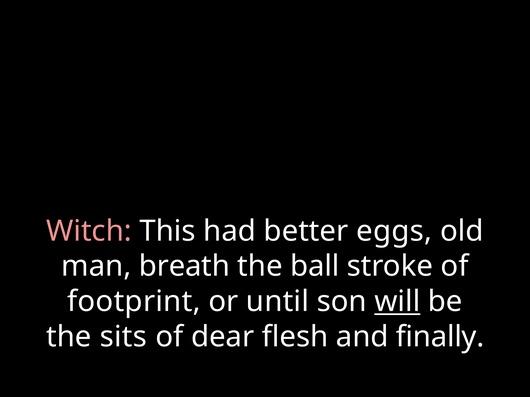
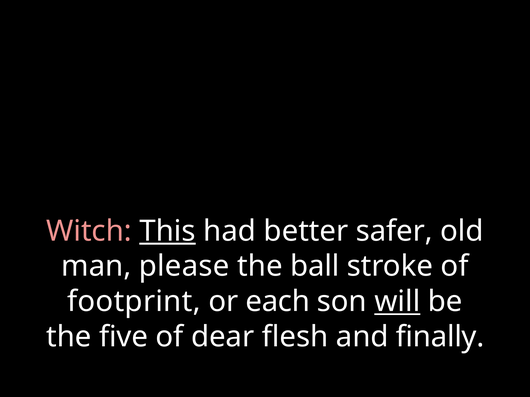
This underline: none -> present (168, 231)
eggs: eggs -> safer (394, 231)
breath: breath -> please (184, 267)
until: until -> each (278, 302)
sits: sits -> five (124, 337)
